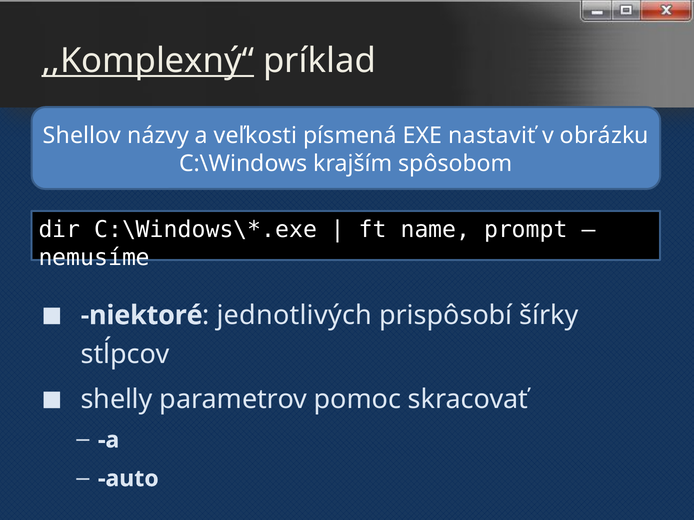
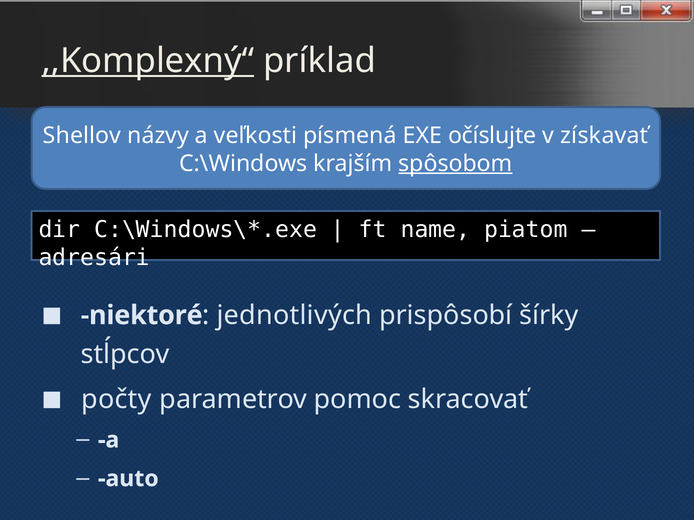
nastaviť: nastaviť -> očíslujte (492, 136)
obrázku: obrázku -> získavať (604, 136)
spôsobom underline: none -> present (456, 164)
prompt: prompt -> piatom (526, 230)
nemusíme: nemusíme -> adresári (94, 258)
shelly: shelly -> počty (116, 400)
